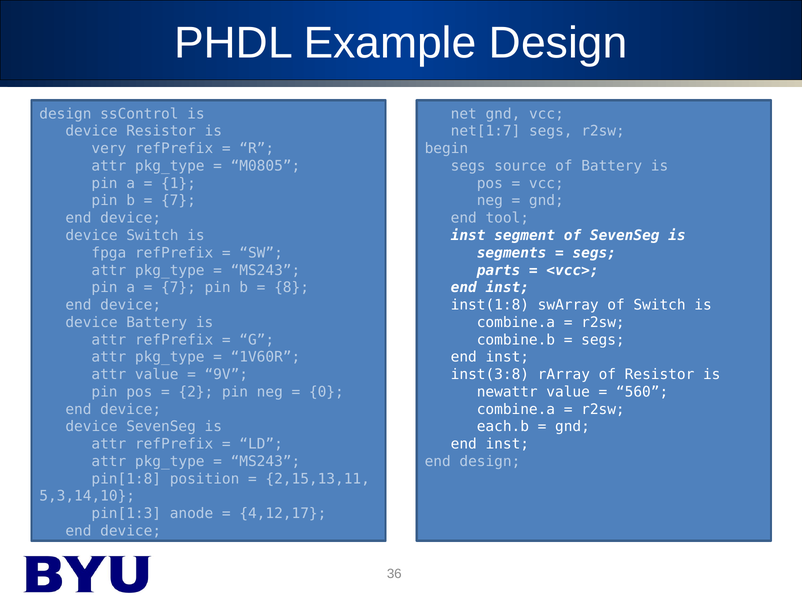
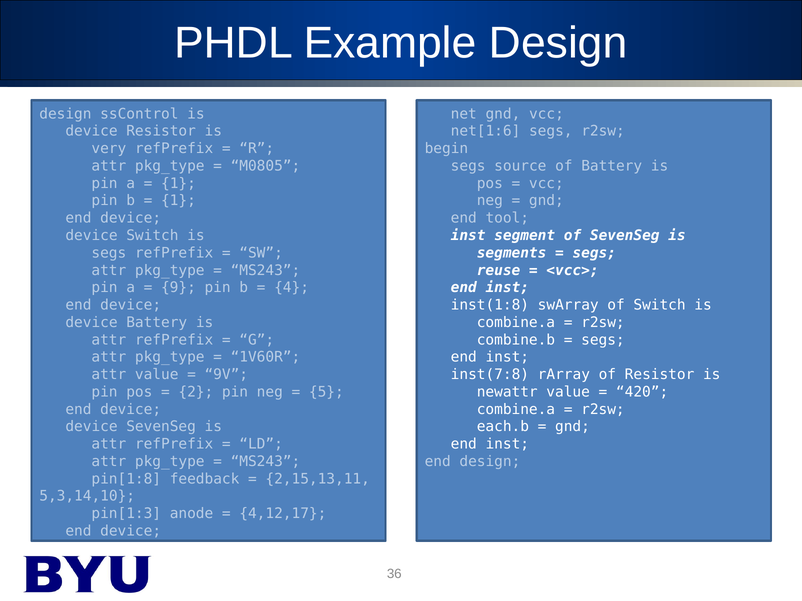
net[1:7: net[1:7 -> net[1:6 (486, 131)
7: 7 -> 1 (178, 201)
fpga: fpga -> segs (109, 253)
parts: parts -> reuse (499, 270)
7: 7 -> 9 (178, 288)
8: 8 -> 4 (292, 288)
inst(3:8: inst(3:8 -> inst(7:8 (490, 375)
0: 0 -> 5 (326, 392)
560: 560 -> 420 (642, 392)
position: position -> feedback (205, 479)
